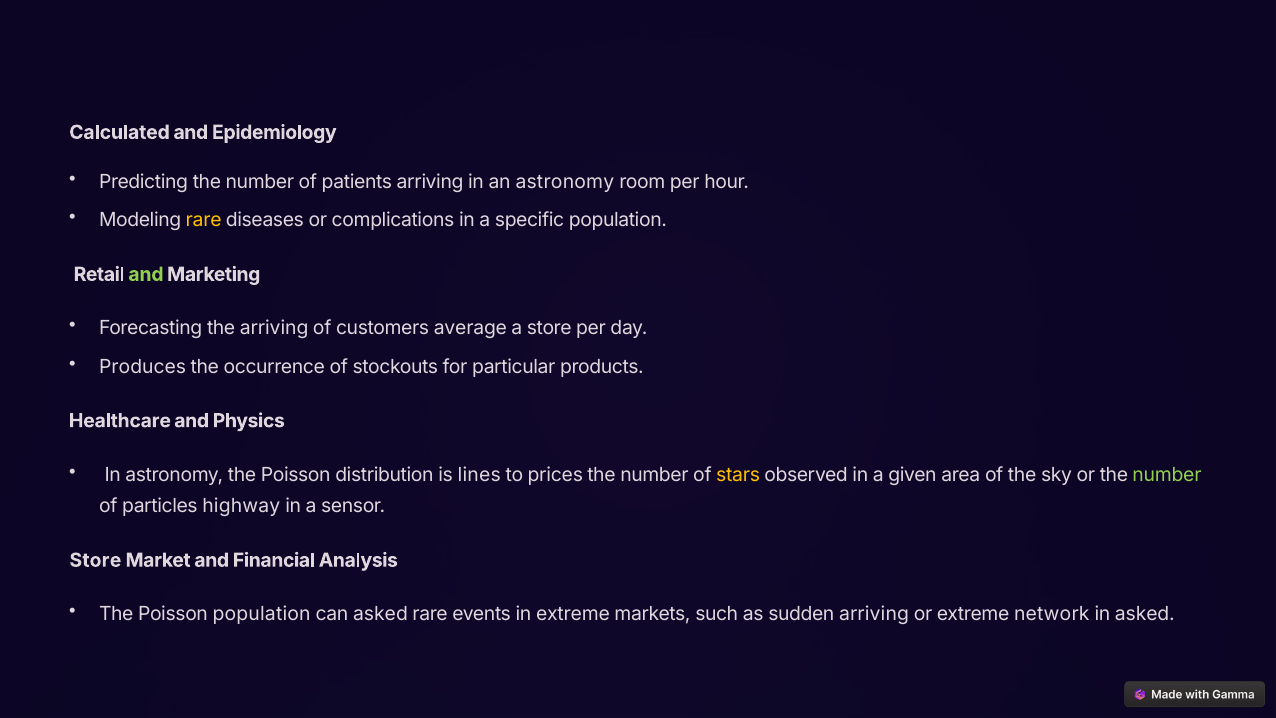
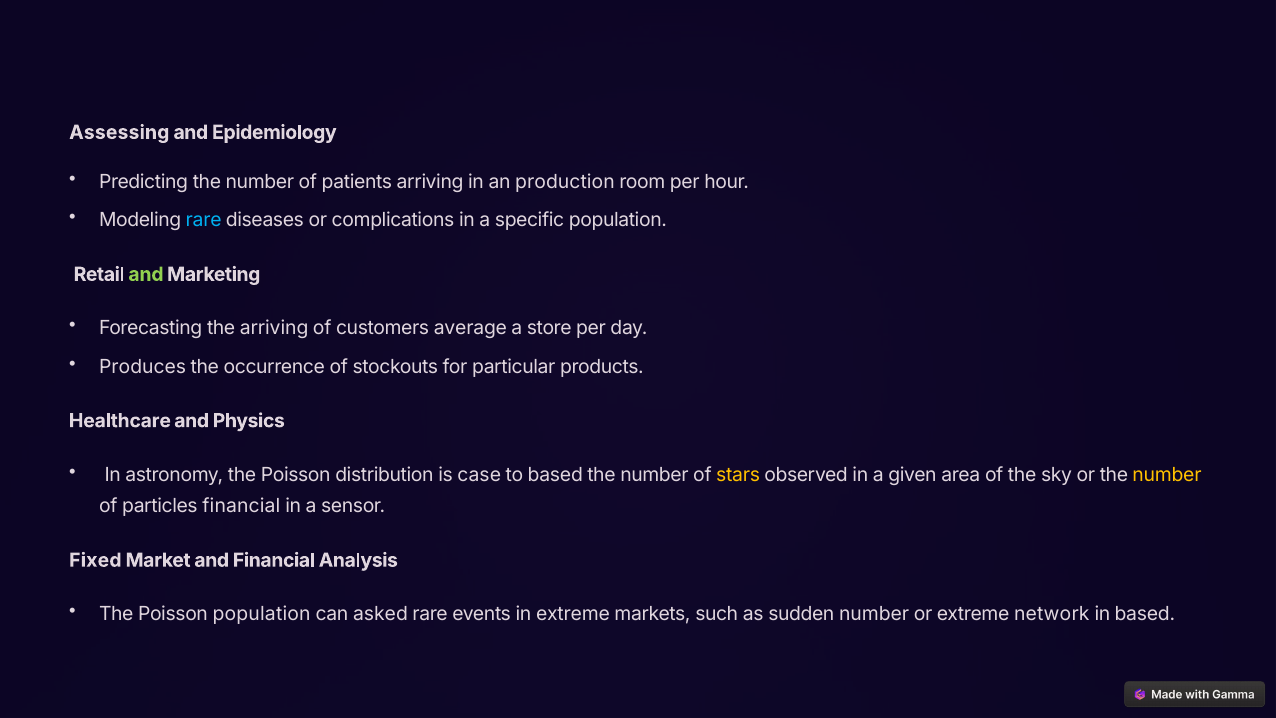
Calculated: Calculated -> Assessing (119, 132)
an astronomy: astronomy -> production (565, 182)
rare colour: yellow -> light blue (204, 220)
lines: lines -> case (479, 475)
to prices: prices -> based (555, 475)
number colour: light green -> yellow (1167, 475)
particles highway: highway -> financial (241, 506)
Store: Store -> Fixed (95, 560)
sudden arriving: arriving -> number (874, 614)
in asked: asked -> based (1145, 614)
